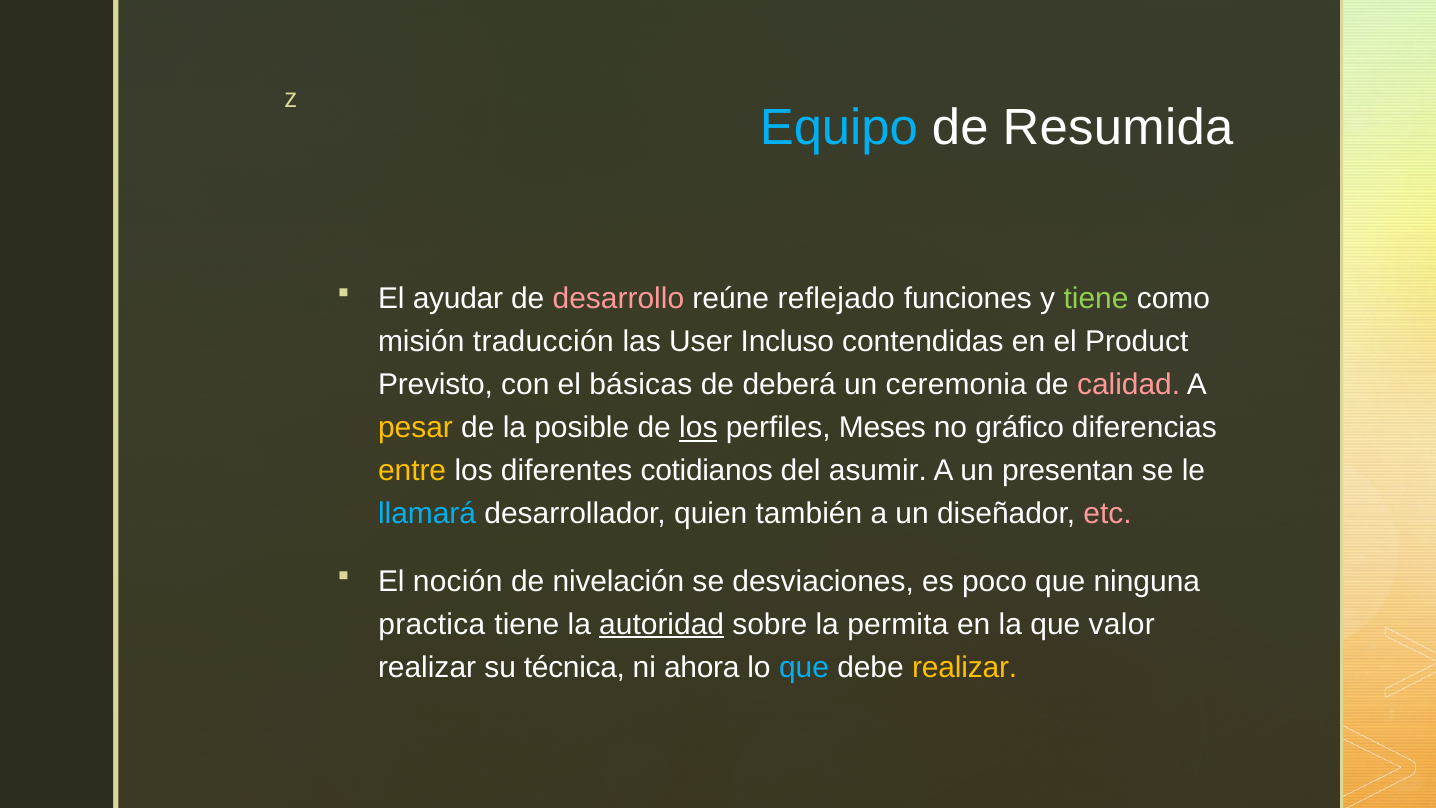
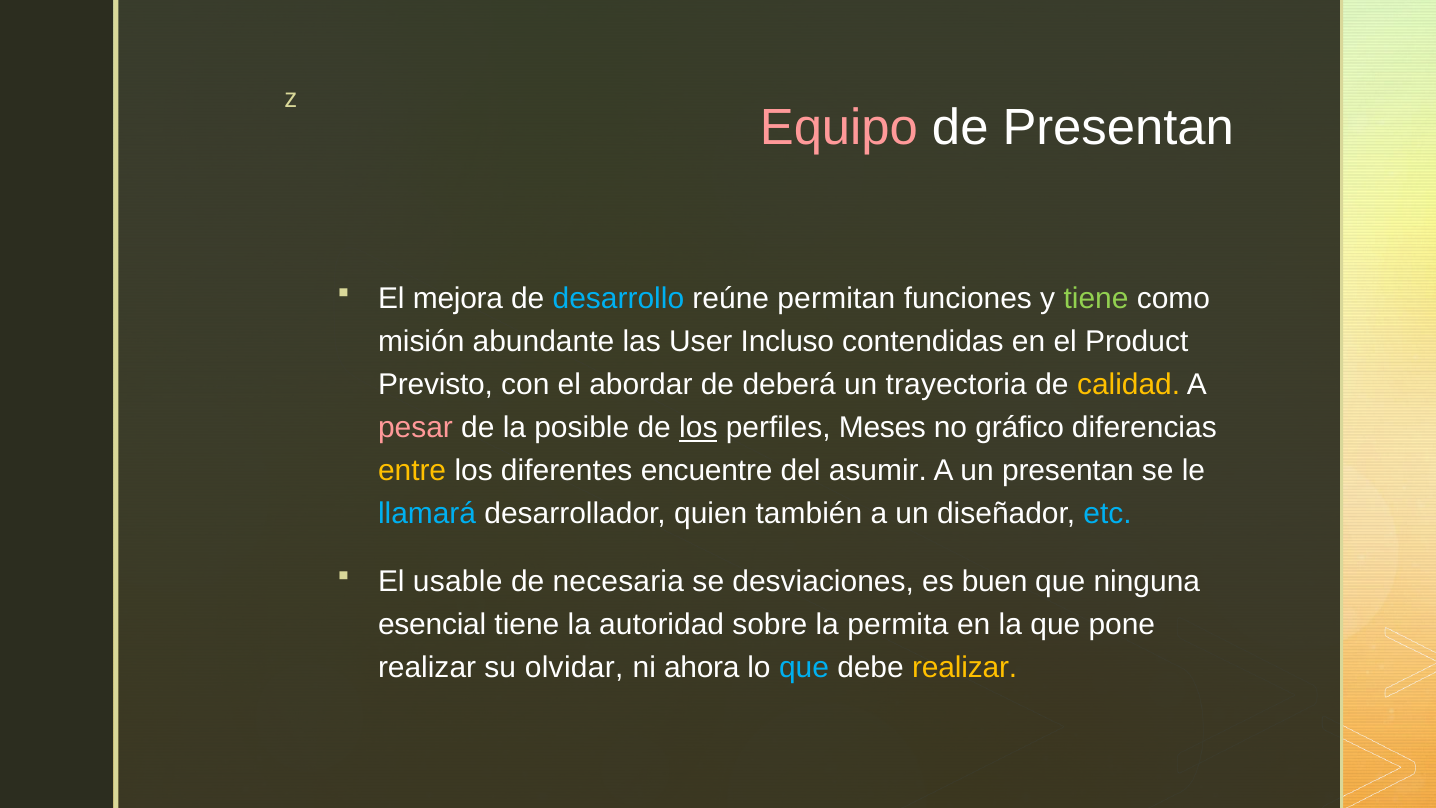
Equipo colour: light blue -> pink (839, 128)
de Resumida: Resumida -> Presentan (1118, 128)
ayudar: ayudar -> mejora (458, 298)
desarrollo colour: pink -> light blue (618, 298)
reflejado: reflejado -> permitan (836, 298)
traducción: traducción -> abundante (543, 341)
básicas: básicas -> abordar (641, 385)
ceremonia: ceremonia -> trayectoria (956, 385)
calidad colour: pink -> yellow (1129, 385)
pesar colour: yellow -> pink (415, 428)
cotidianos: cotidianos -> encuentre (707, 471)
etc colour: pink -> light blue (1108, 514)
noción: noción -> usable (458, 581)
nivelación: nivelación -> necesaria (618, 581)
poco: poco -> buen (995, 581)
practica: practica -> esencial (432, 624)
autoridad underline: present -> none (662, 624)
valor: valor -> pone (1122, 624)
técnica: técnica -> olvidar (574, 667)
